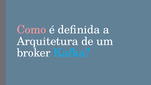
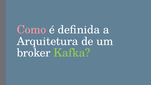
Kafka colour: light blue -> light green (72, 53)
